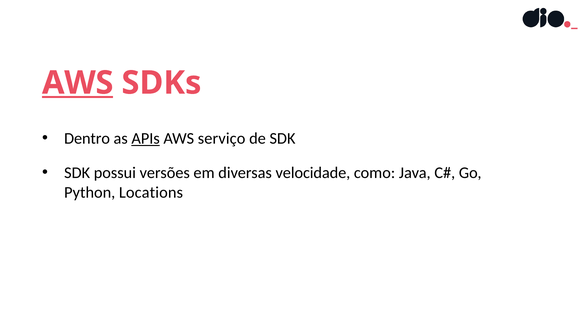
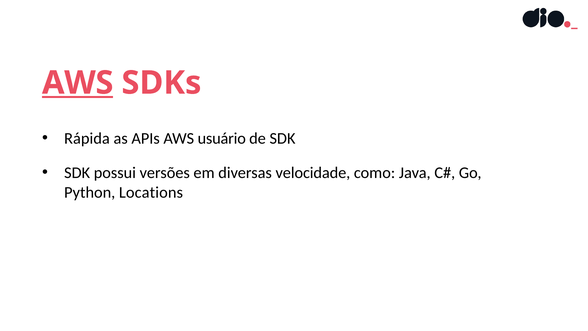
Dentro: Dentro -> Rápida (87, 138)
APIs underline: present -> none (146, 138)
serviço: serviço -> usuário (222, 138)
